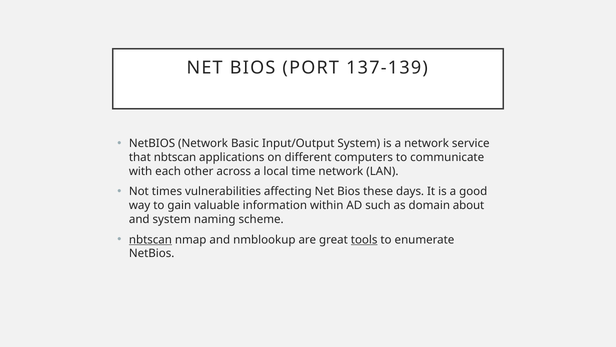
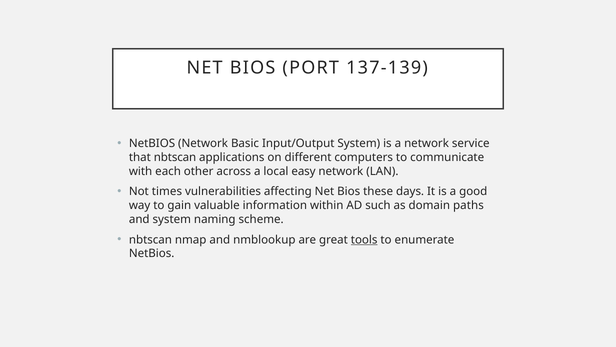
time: time -> easy (304, 171)
about: about -> paths (468, 205)
nbtscan underline: present -> none (150, 239)
